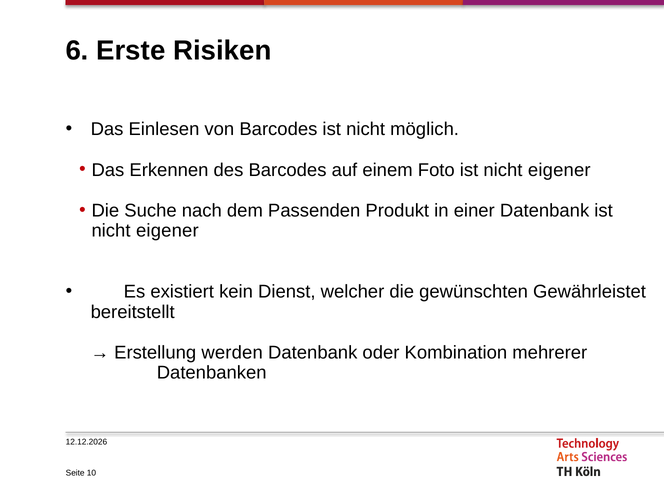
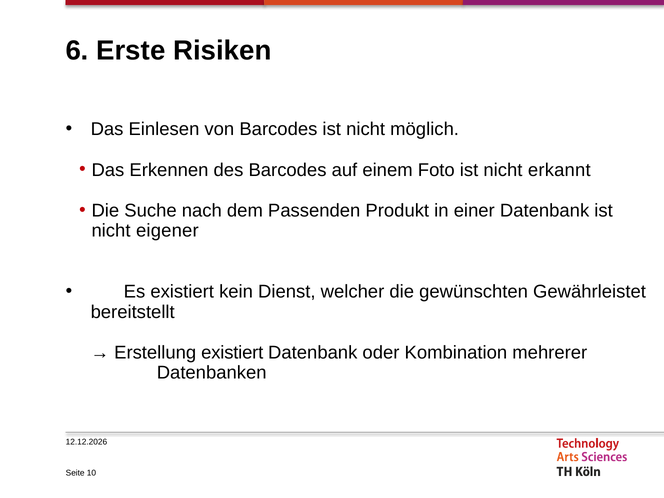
Foto ist nicht eigener: eigener -> erkannt (559, 170)
Erstellung werden: werden -> existiert (232, 352)
